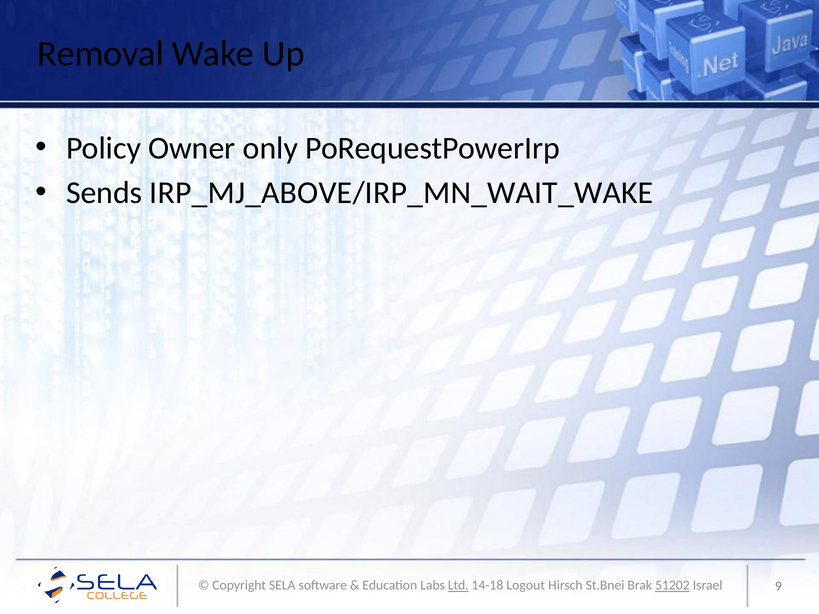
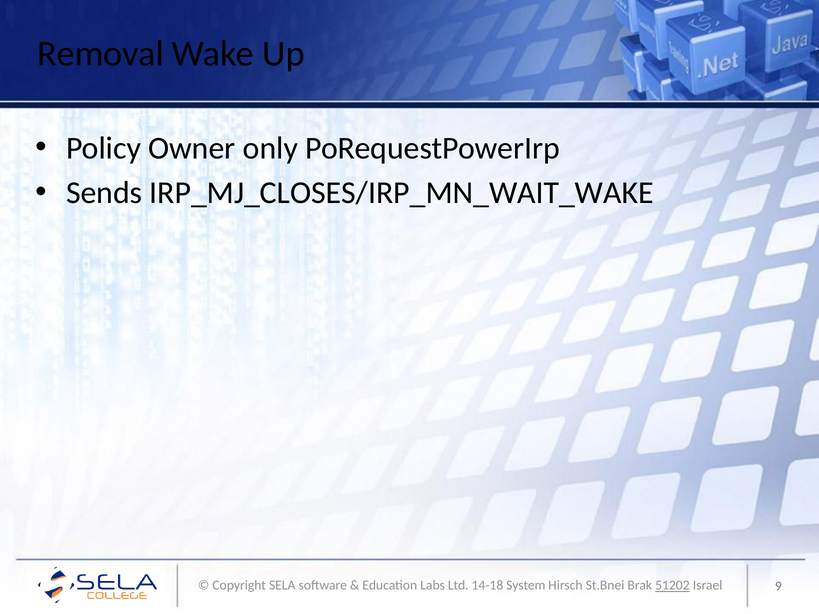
IRP_MJ_ABOVE/IRP_MN_WAIT_WAKE: IRP_MJ_ABOVE/IRP_MN_WAIT_WAKE -> IRP_MJ_CLOSES/IRP_MN_WAIT_WAKE (402, 193)
Ltd underline: present -> none (458, 586)
Logout: Logout -> System (526, 586)
